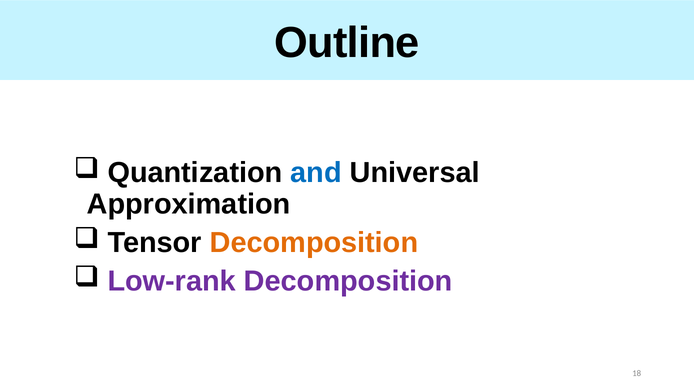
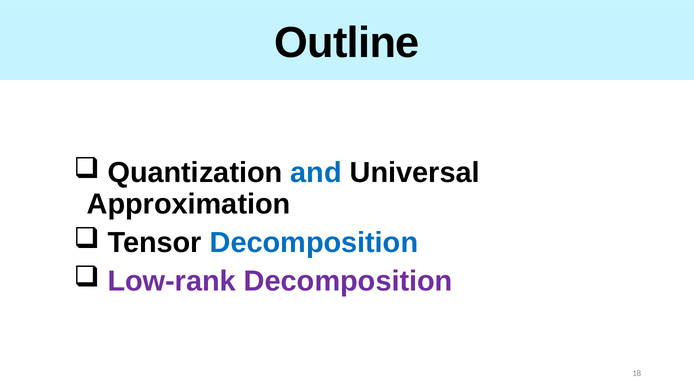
Decomposition colour: orange -> blue (314, 242)
